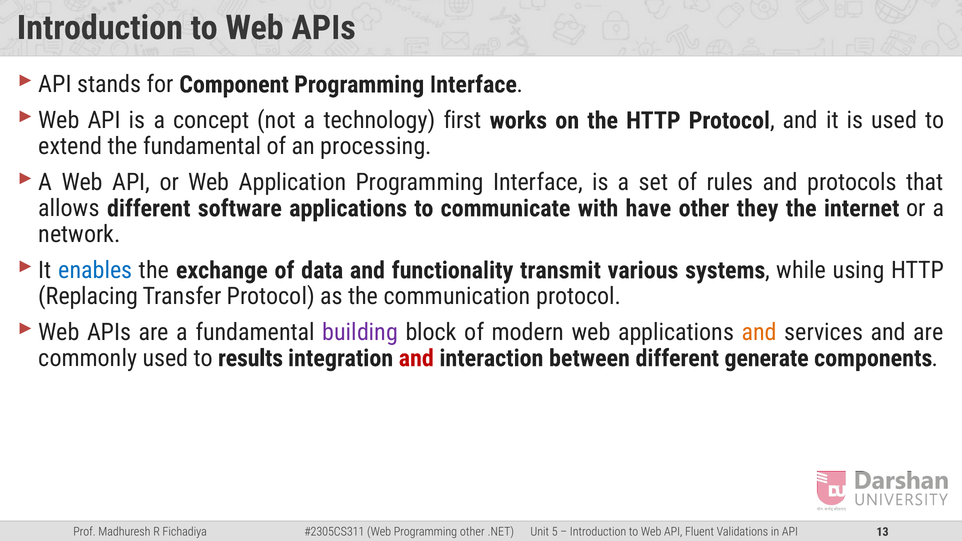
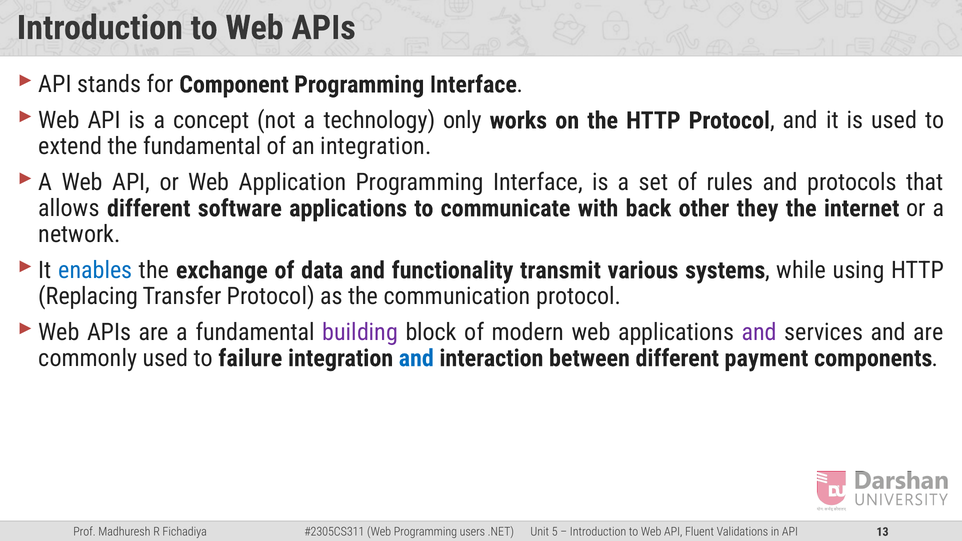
first: first -> only (462, 121)
an processing: processing -> integration (376, 147)
have: have -> back (648, 208)
and colour: orange -> purple (759, 332)
results: results -> failure (250, 358)
and colour: red -> blue (416, 358)
generate: generate -> payment (766, 358)
Programming other: other -> users (472, 532)
